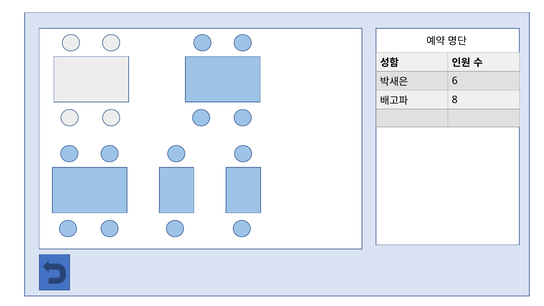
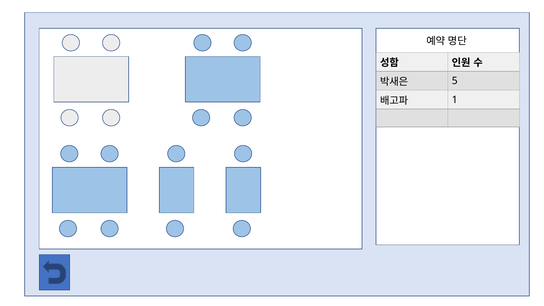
6: 6 -> 5 (455, 81)
8: 8 -> 1 (455, 100)
